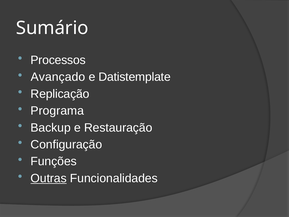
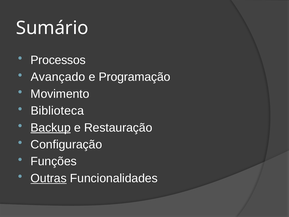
Datistemplate: Datistemplate -> Programação (135, 77)
Replicação: Replicação -> Movimento (60, 94)
Programa: Programa -> Biblioteca (57, 111)
Backup underline: none -> present (51, 128)
